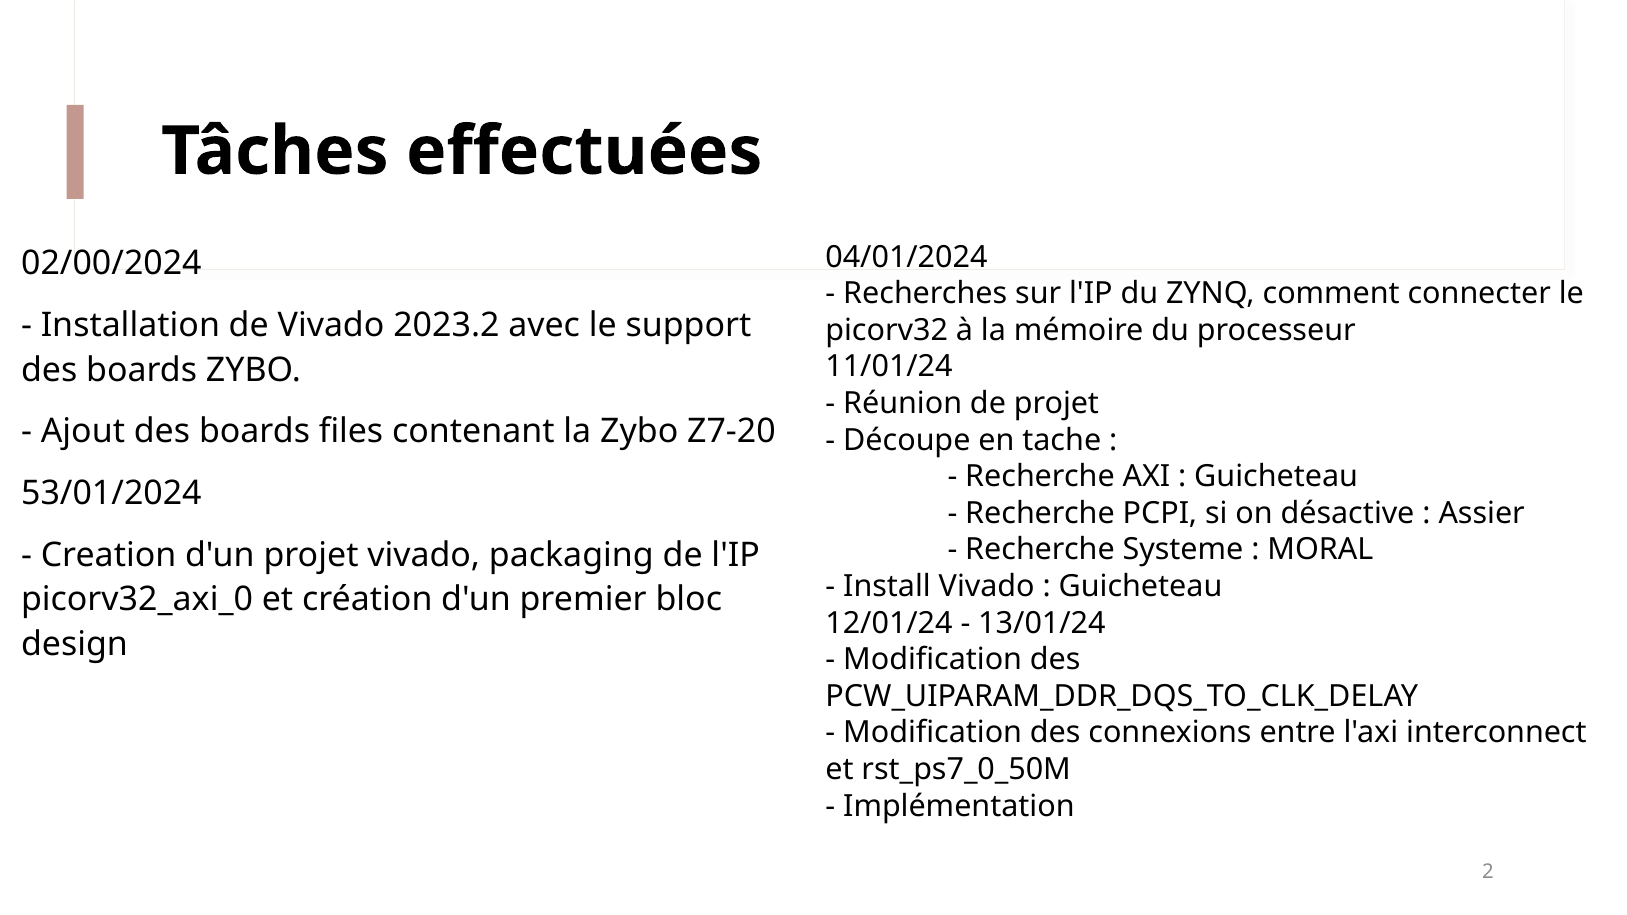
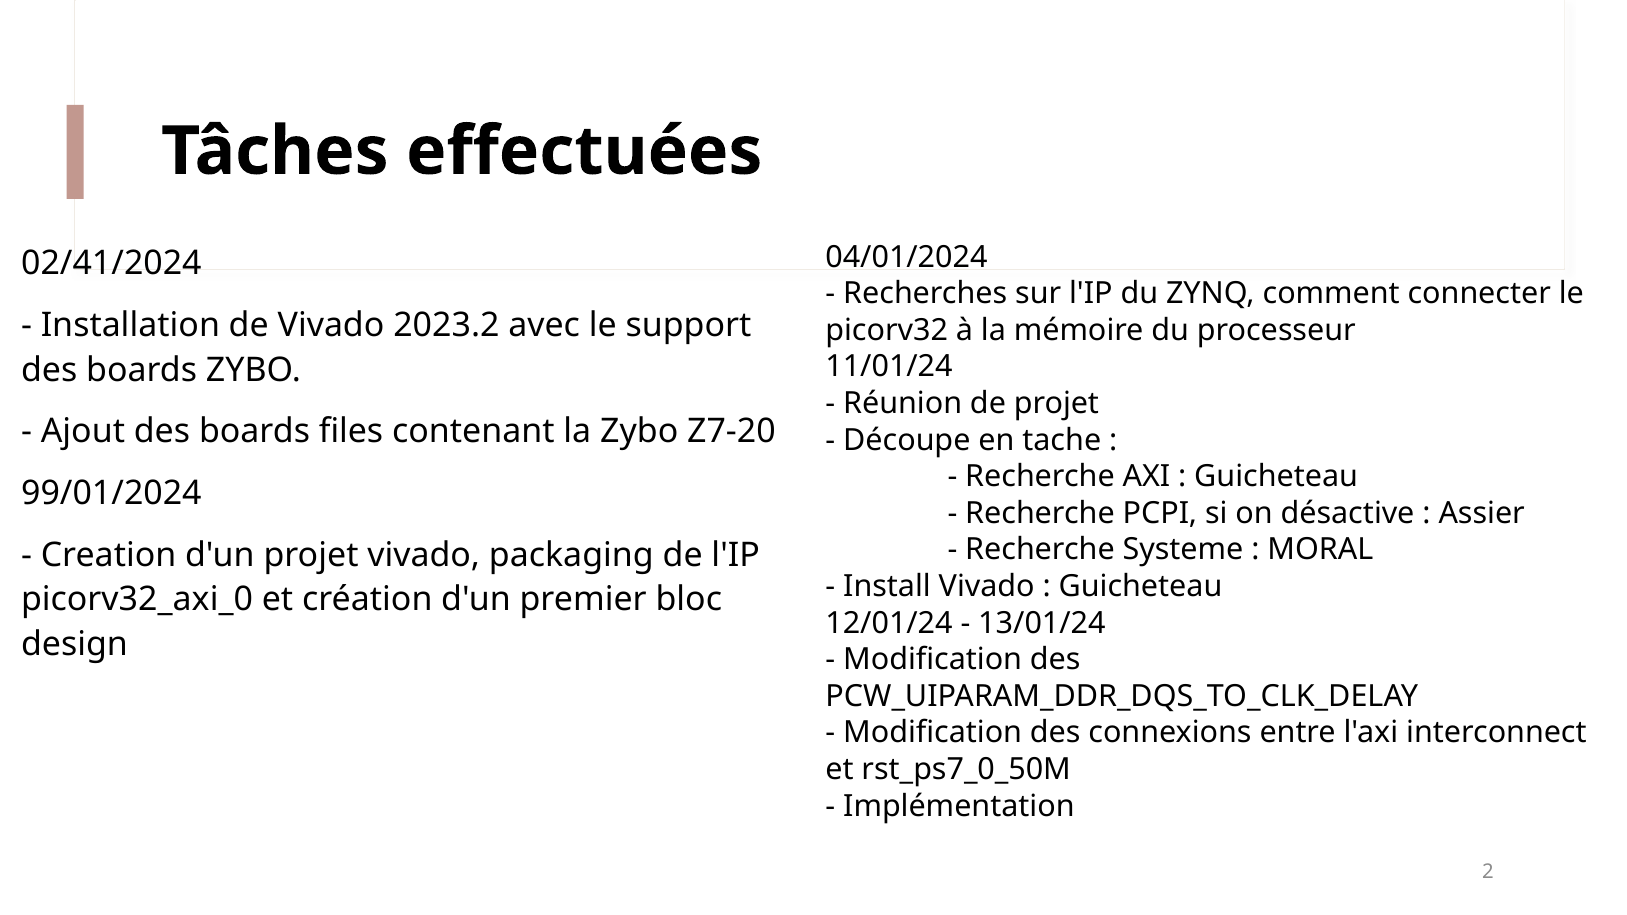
02/00/2024: 02/00/2024 -> 02/41/2024 (111, 264)
53/01/2024: 53/01/2024 -> 99/01/2024 (111, 493)
